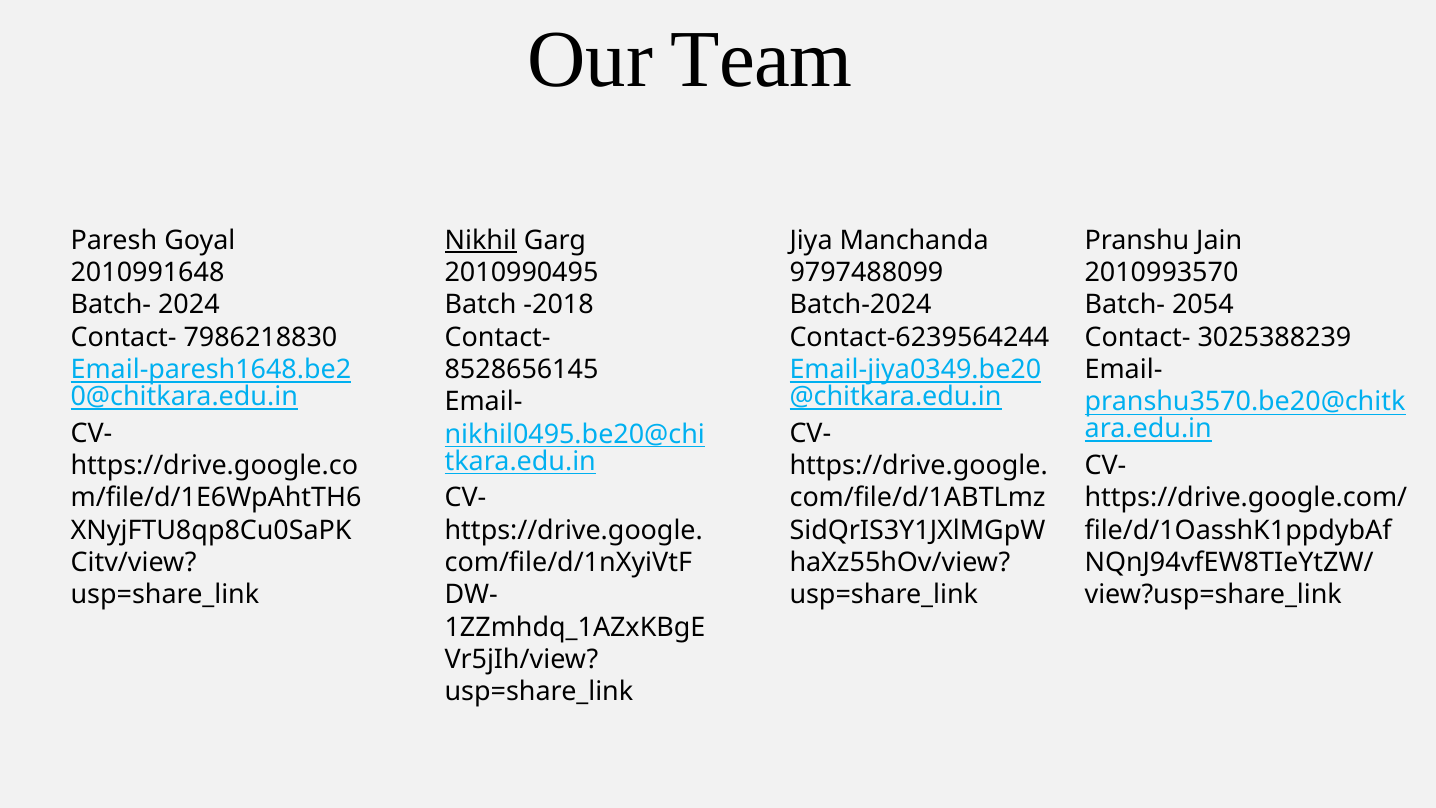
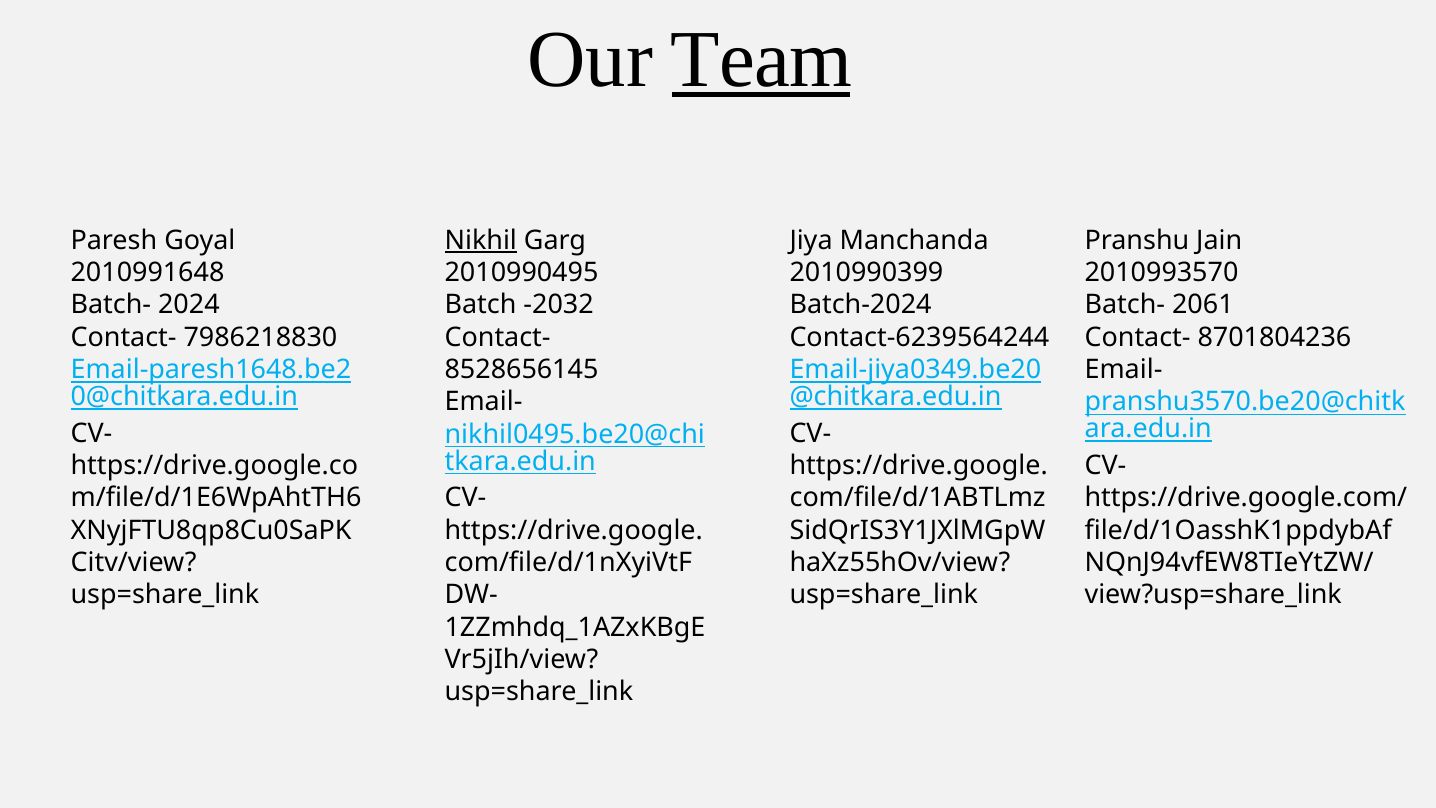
Team underline: none -> present (762, 59)
9797488099: 9797488099 -> 2010990399 (866, 273)
-2018: -2018 -> -2032 (559, 305)
2054: 2054 -> 2061 (1203, 305)
3025388239: 3025388239 -> 8701804236 (1274, 337)
